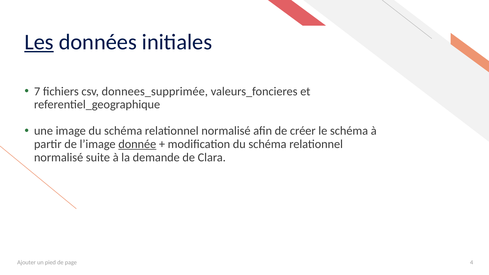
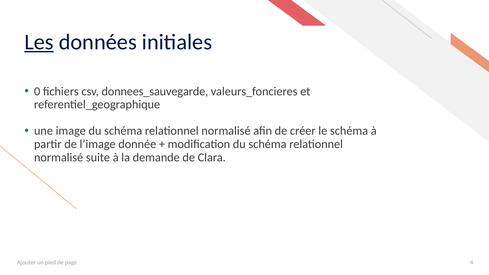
7: 7 -> 0 (37, 91)
donnees_supprimée: donnees_supprimée -> donnees_sauvegarde (155, 91)
donnée underline: present -> none (137, 144)
